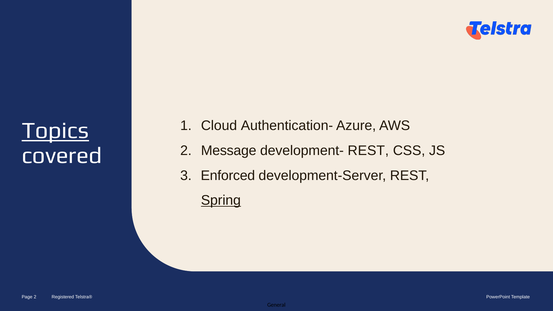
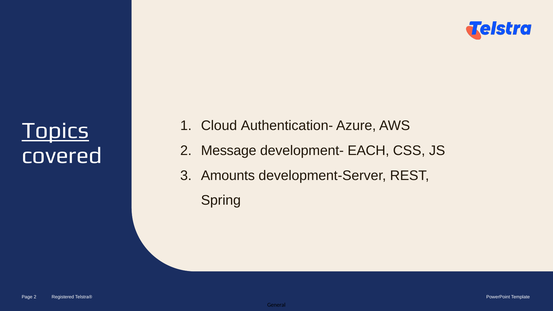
development- REST: REST -> EACH (368, 151)
Enforced: Enforced -> Amounts (228, 175)
Spring underline: present -> none (221, 200)
